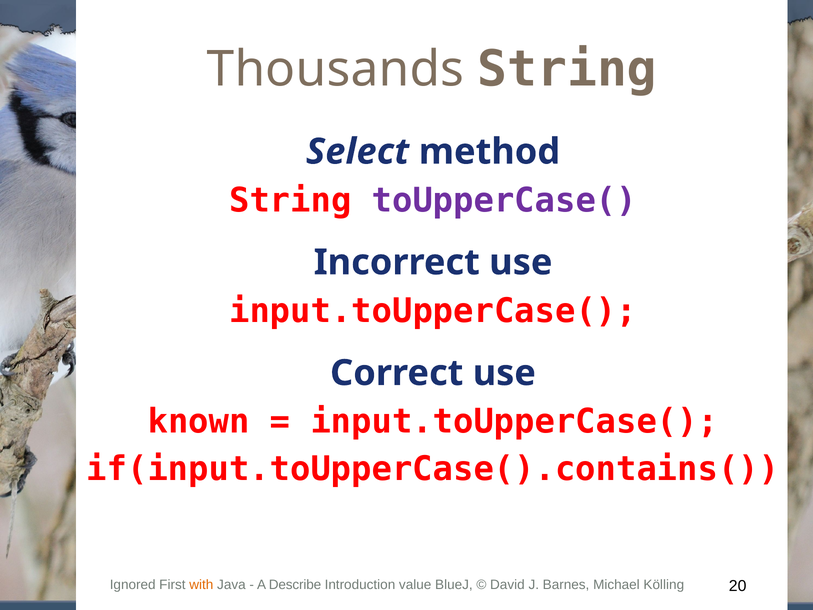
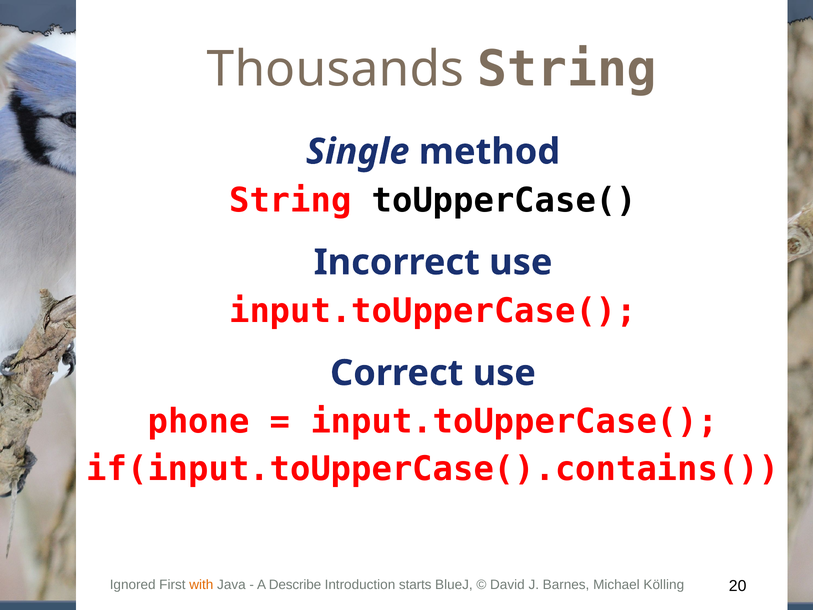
Select: Select -> Single (358, 152)
toUpperCase( colour: purple -> black (504, 200)
known: known -> phone (199, 422)
value: value -> starts (415, 585)
